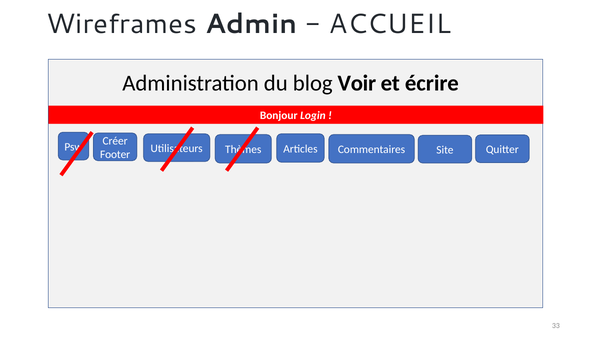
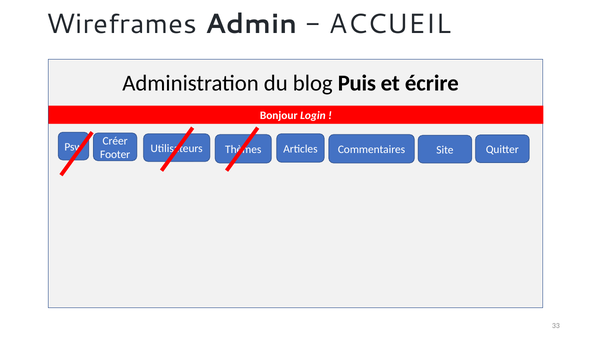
Voir: Voir -> Puis (357, 83)
